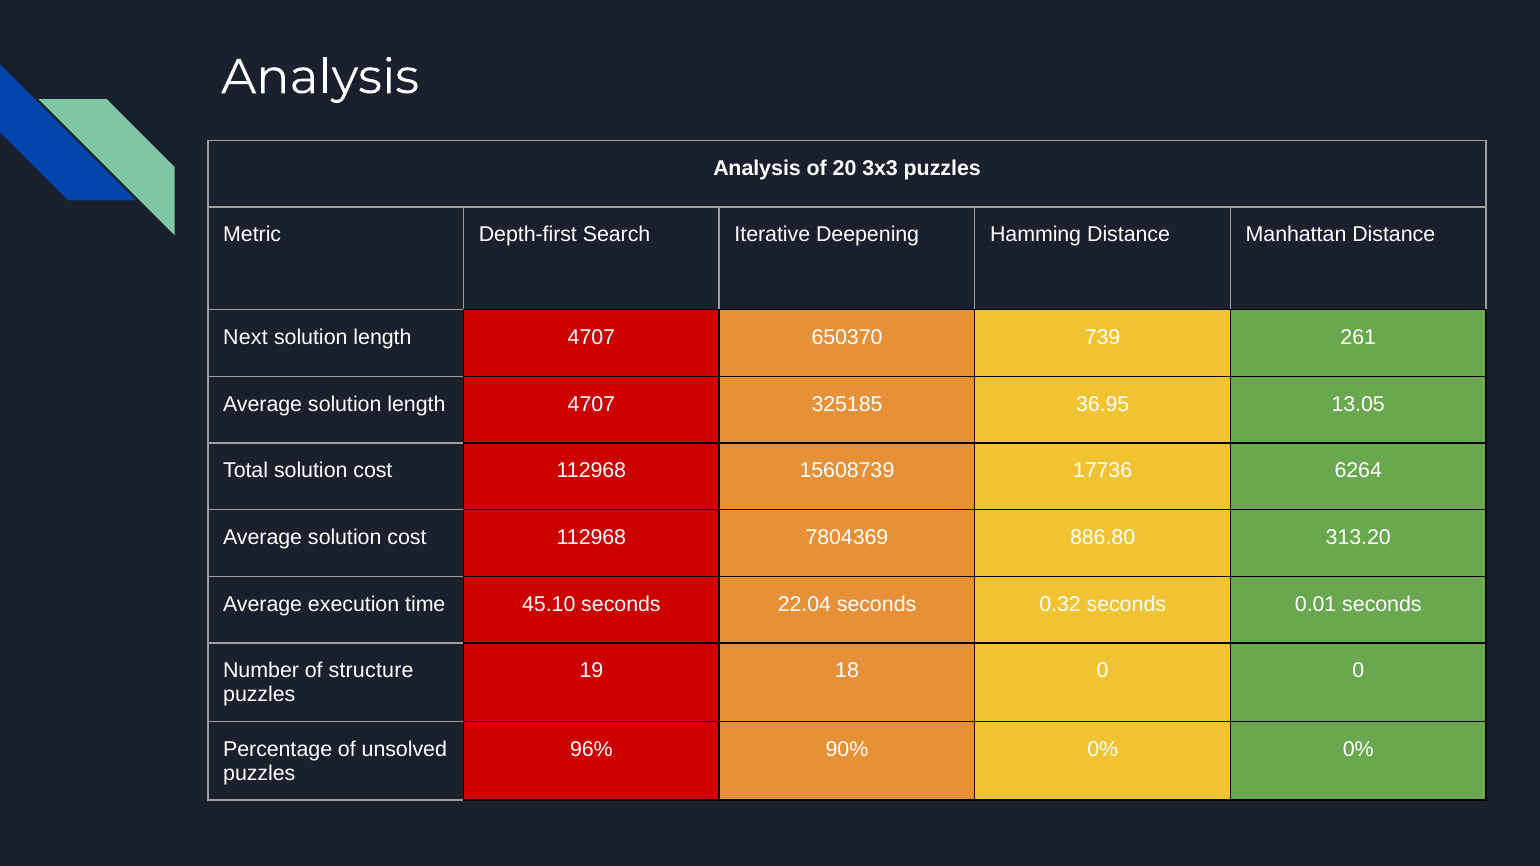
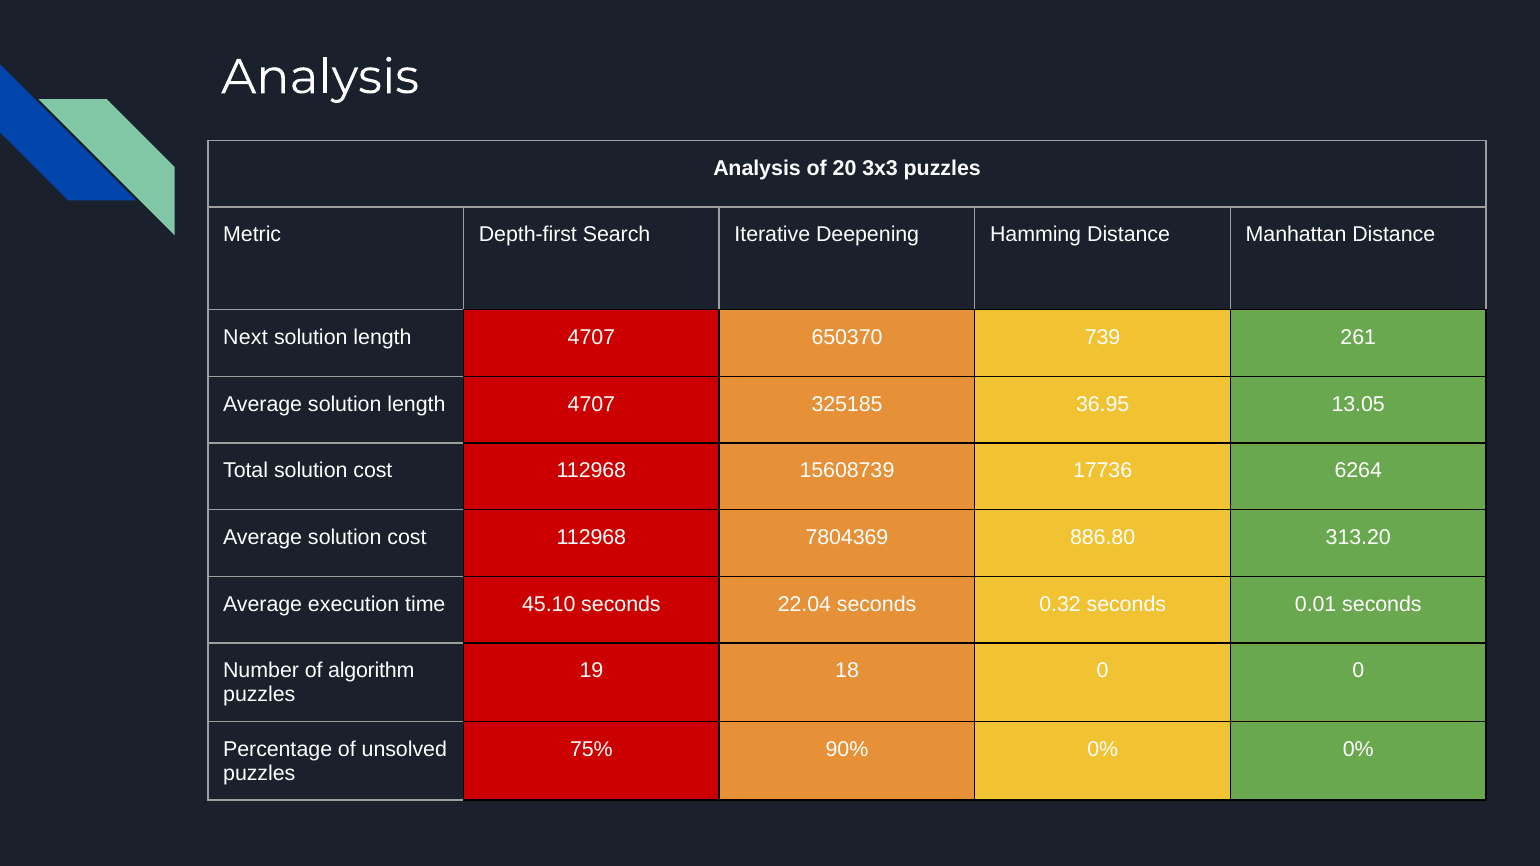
structure: structure -> algorithm (371, 671)
96%: 96% -> 75% (591, 749)
